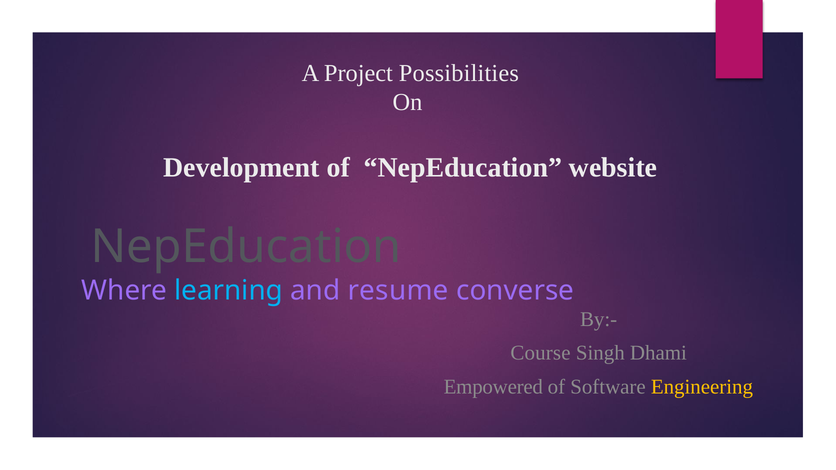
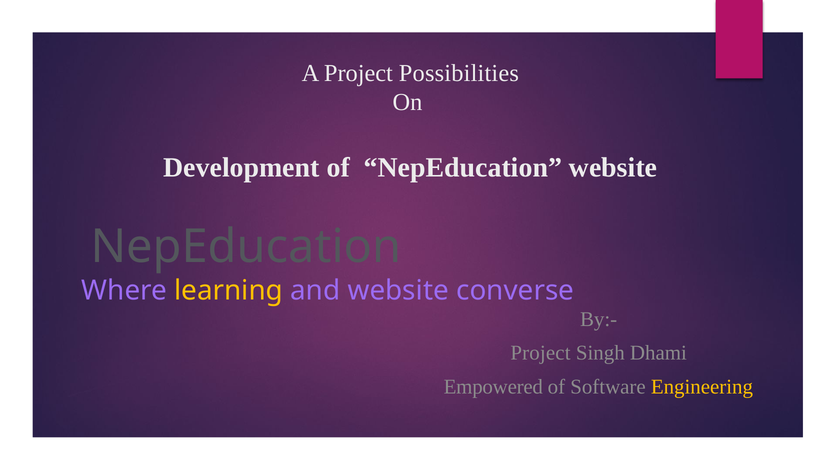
learning colour: light blue -> yellow (229, 291)
and resume: resume -> website (398, 291)
Course: Course -> Project (540, 353)
